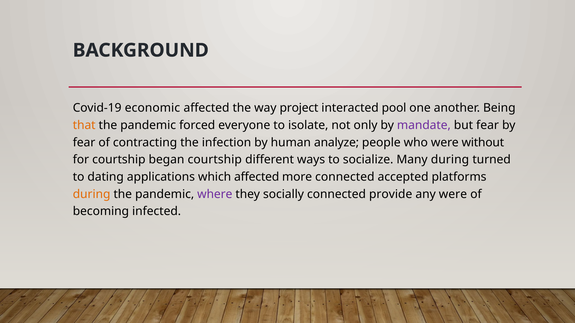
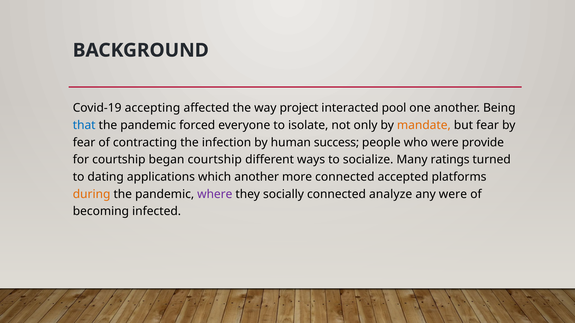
economic: economic -> accepting (152, 108)
that colour: orange -> blue (84, 125)
mandate colour: purple -> orange (424, 125)
analyze: analyze -> success (337, 143)
without: without -> provide (483, 143)
Many during: during -> ratings (450, 160)
which affected: affected -> another (257, 177)
provide: provide -> analyze (391, 194)
